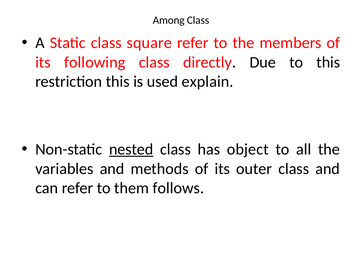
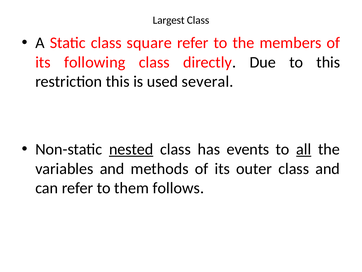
Among: Among -> Largest (169, 20)
explain: explain -> several (208, 81)
object: object -> events (248, 149)
all underline: none -> present (304, 149)
